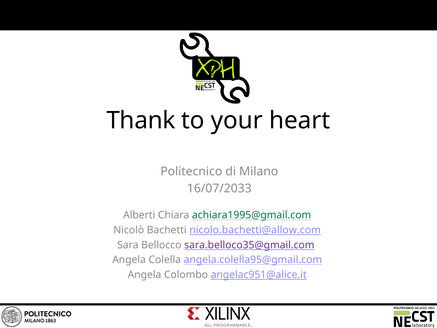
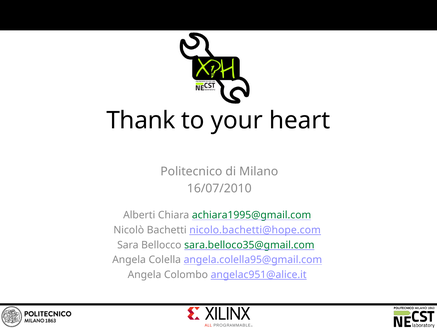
16/07/2033: 16/07/2033 -> 16/07/2010 (219, 188)
nicolo.bachetti@allow.com: nicolo.bachetti@allow.com -> nicolo.bachetti@hope.com (255, 230)
sara.belloco35@gmail.com colour: purple -> green (249, 245)
